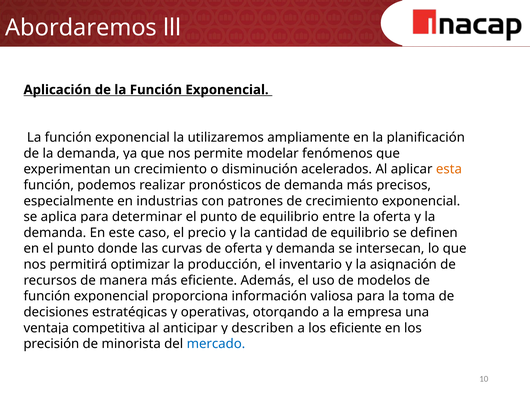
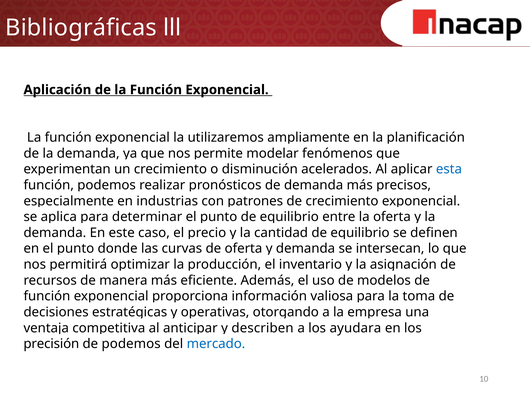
Abordaremos: Abordaremos -> Bibliográficas (81, 28)
esta colour: orange -> blue (449, 169)
los eficiente: eficiente -> ayudara (355, 328)
de minorista: minorista -> podemos (131, 344)
